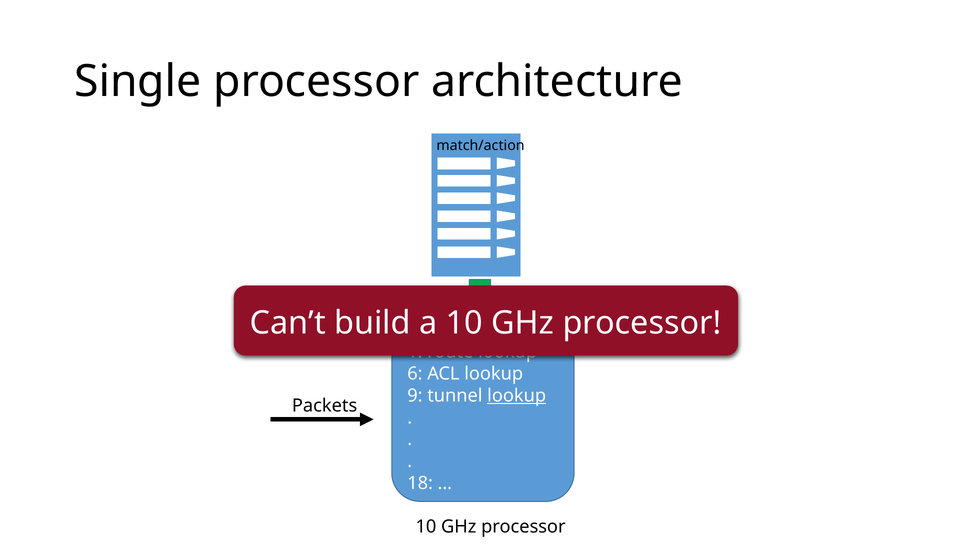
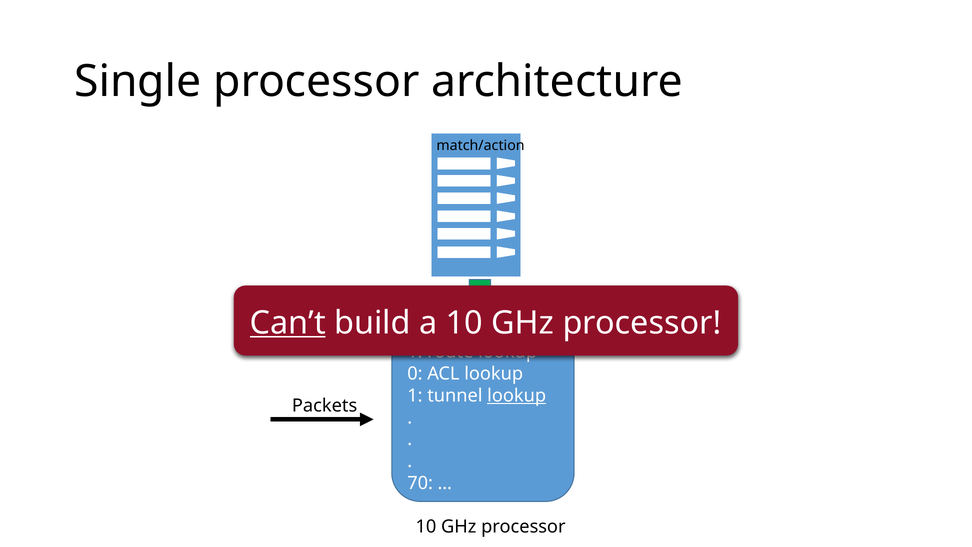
Can’t underline: none -> present (288, 323)
6: 6 -> 0 (415, 374)
9: 9 -> 1 (415, 396)
18: 18 -> 70 (420, 483)
